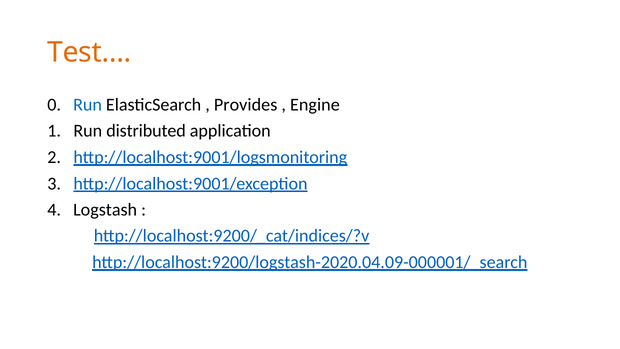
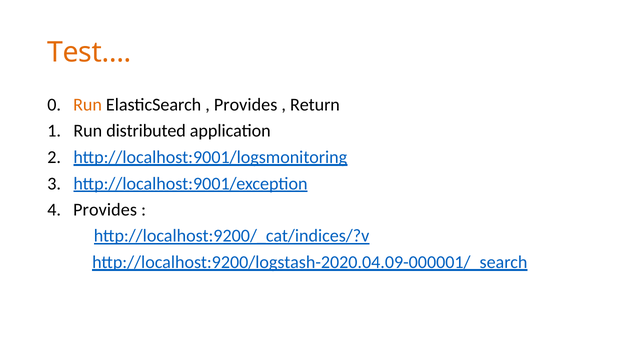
Run colour: blue -> orange (88, 105)
Engine: Engine -> Return (315, 105)
4 Logstash: Logstash -> Provides (105, 210)
